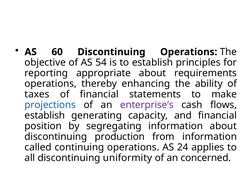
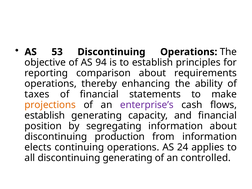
60: 60 -> 53 (57, 52)
54: 54 -> 94 (101, 63)
appropriate: appropriate -> comparison (104, 73)
projections colour: blue -> orange (50, 105)
called: called -> elects (38, 147)
discontinuing uniformity: uniformity -> generating (128, 158)
concerned: concerned -> controlled (206, 158)
